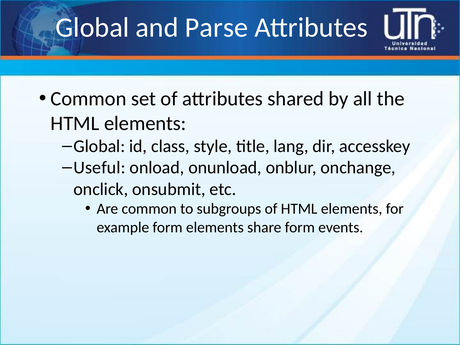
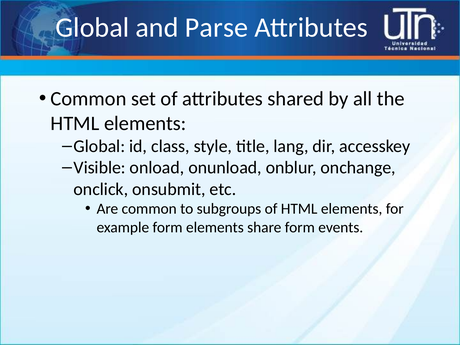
Useful: Useful -> Visible (100, 168)
